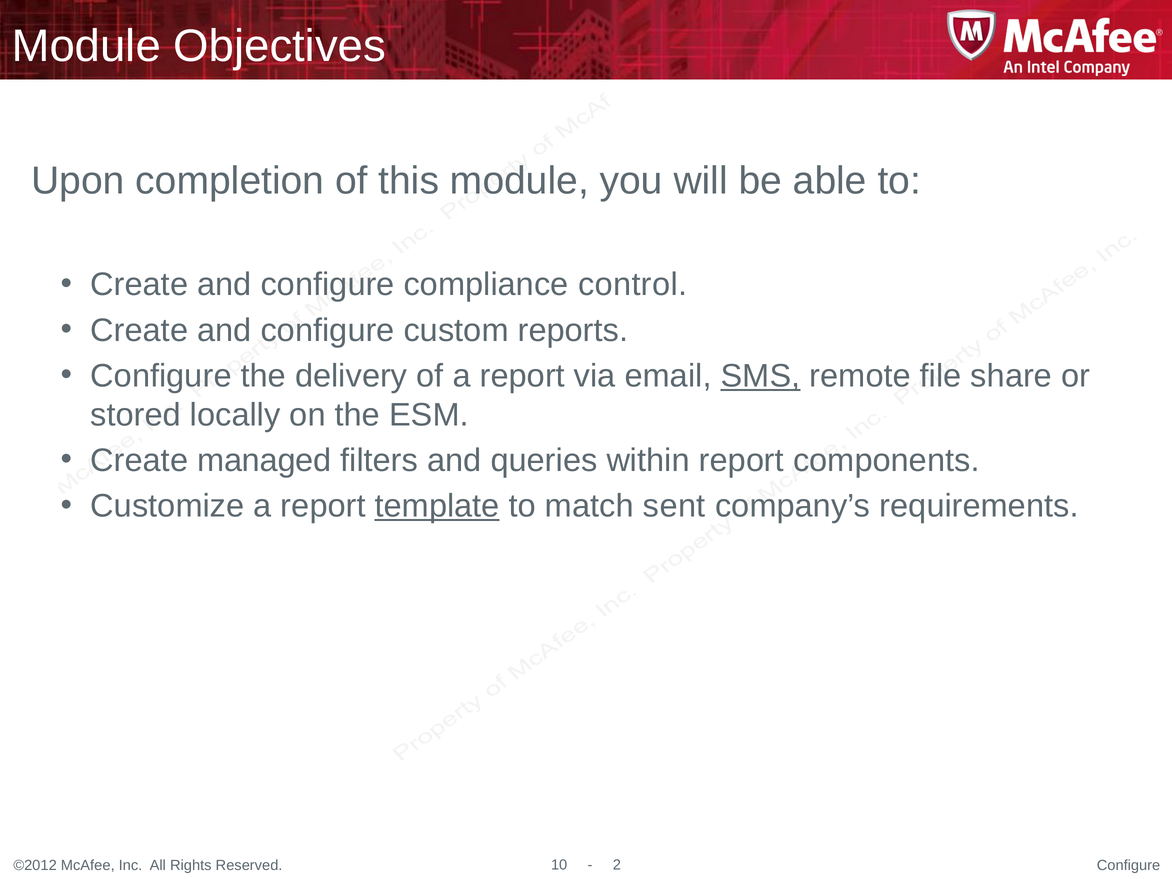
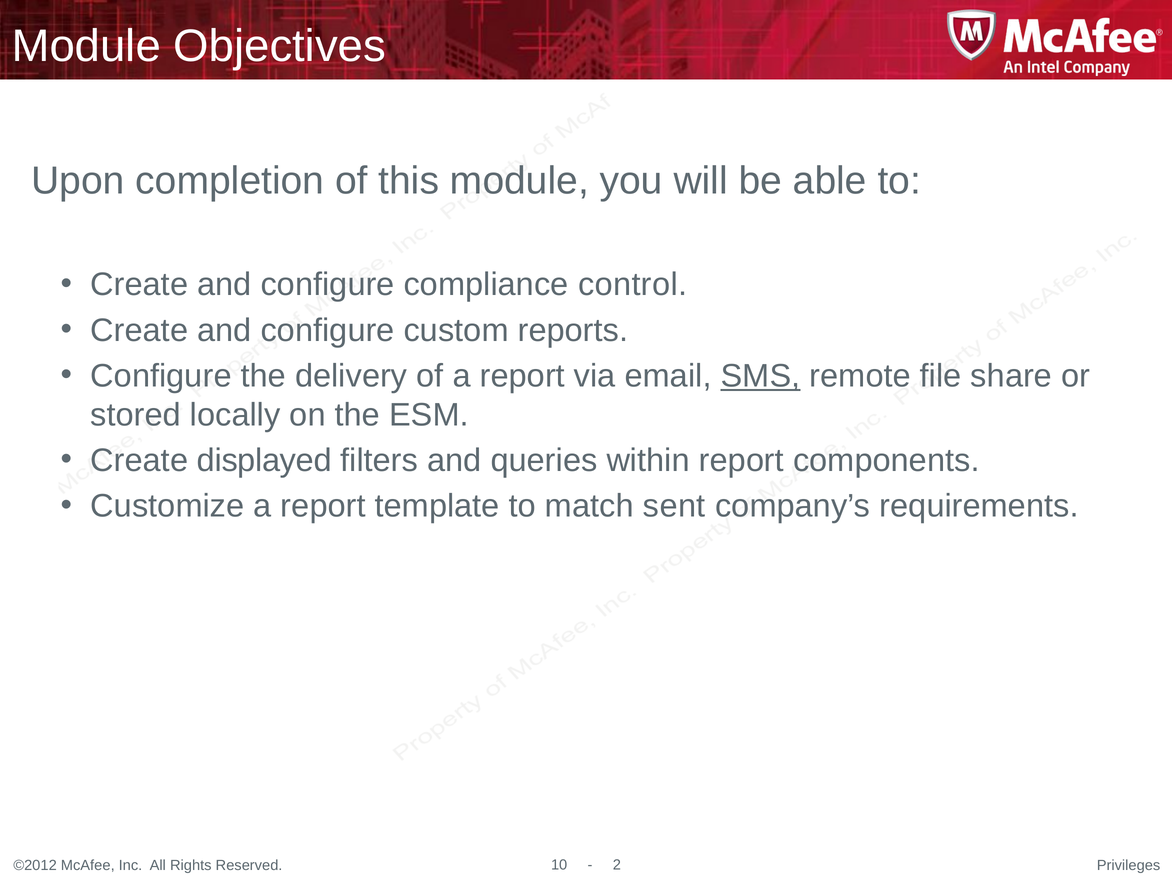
managed: managed -> displayed (264, 461)
template underline: present -> none (437, 506)
Configure: Configure -> Privileges (1129, 865)
